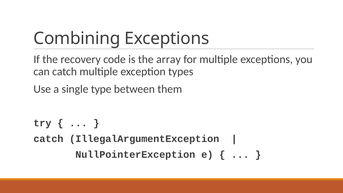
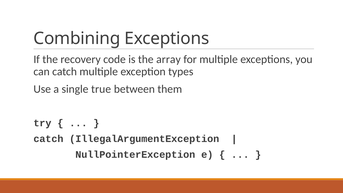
type: type -> true (101, 89)
